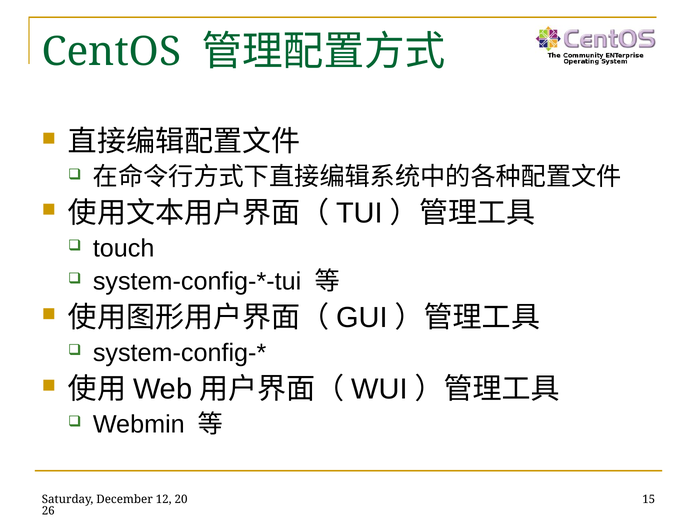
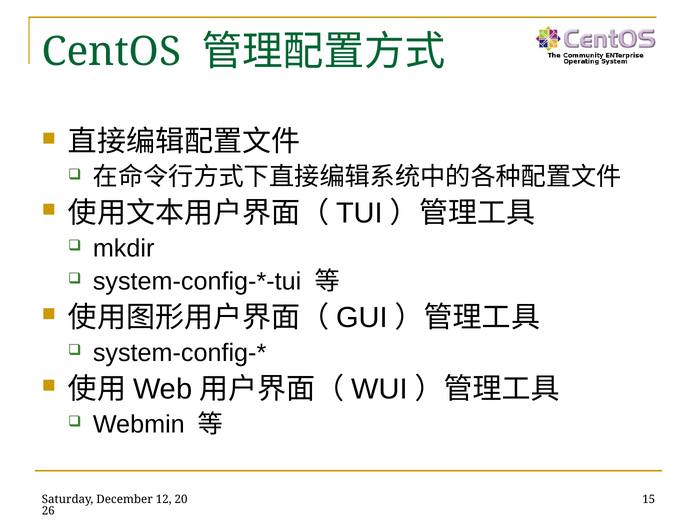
touch: touch -> mkdir (124, 248)
